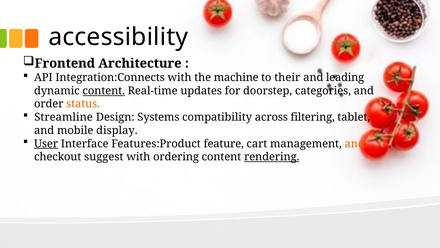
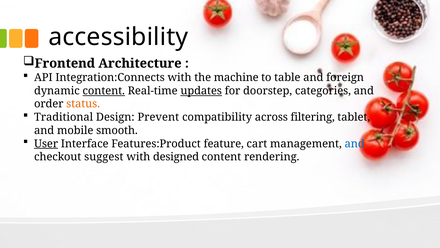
their: their -> table (287, 77)
leading: leading -> foreign (345, 77)
updates underline: none -> present (201, 91)
Streamline: Streamline -> Traditional (64, 117)
Systems: Systems -> Prevent (158, 117)
display: display -> smooth (117, 130)
and colour: orange -> blue (355, 143)
ordering: ordering -> designed (176, 157)
rendering underline: present -> none (272, 157)
